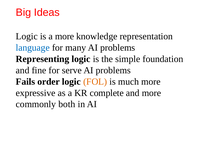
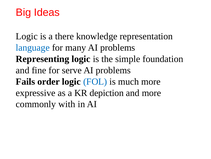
a more: more -> there (64, 36)
FOL colour: orange -> blue (95, 81)
complete: complete -> depiction (107, 92)
both: both -> with (67, 104)
